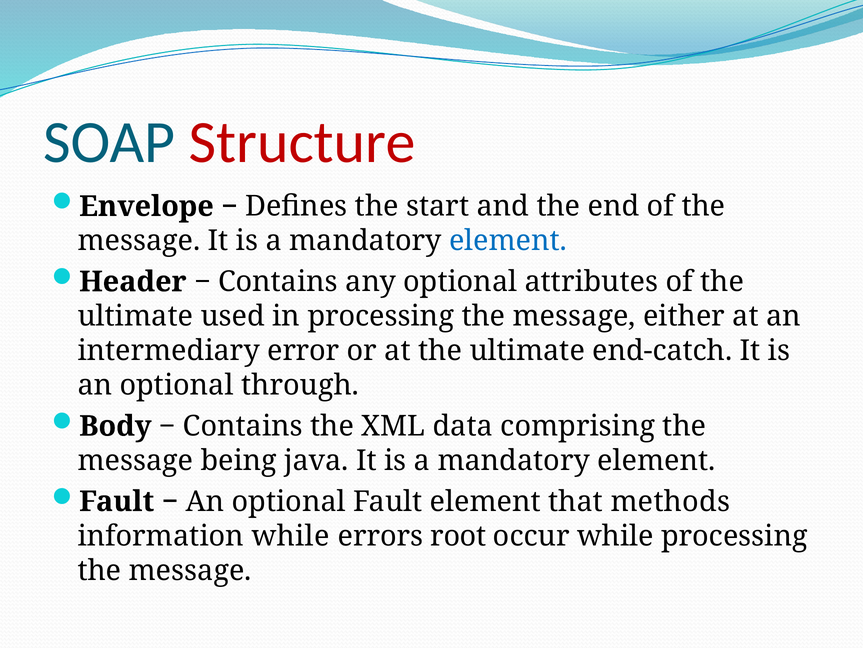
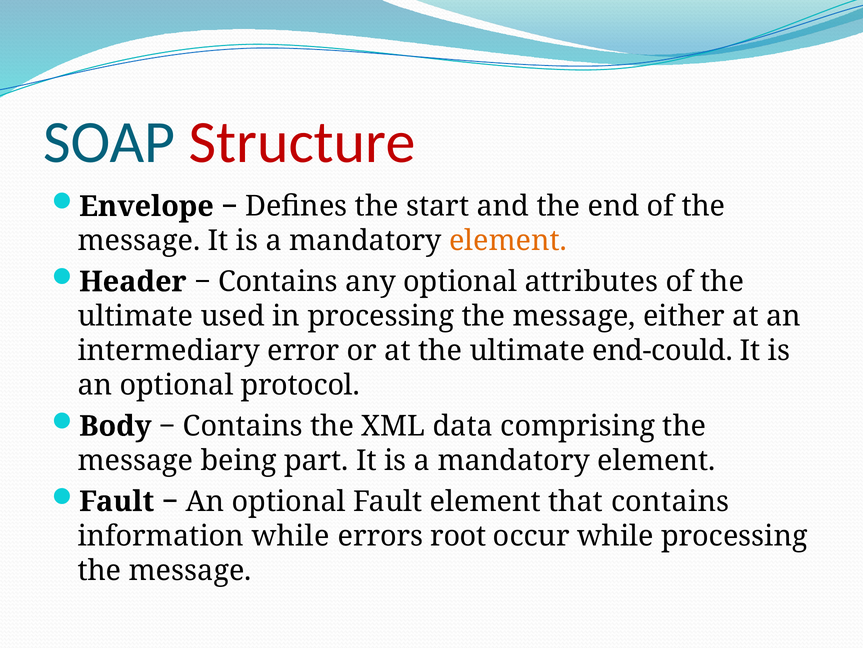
element colour: blue -> orange (508, 241)
end-catch: end-catch -> end-could (662, 350)
through: through -> protocol (300, 385)
java: java -> part (317, 460)
that methods: methods -> contains (670, 501)
